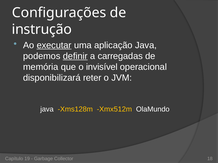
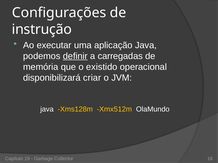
executar underline: present -> none (54, 45)
invisível: invisível -> existido (102, 67)
reter: reter -> criar (92, 78)
